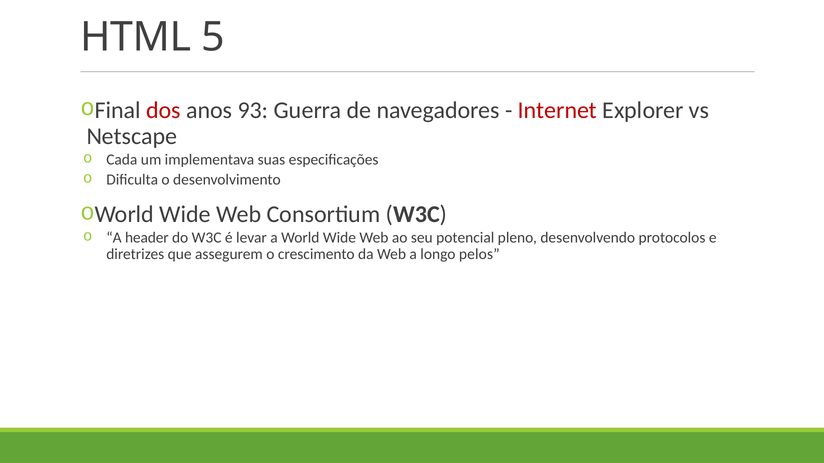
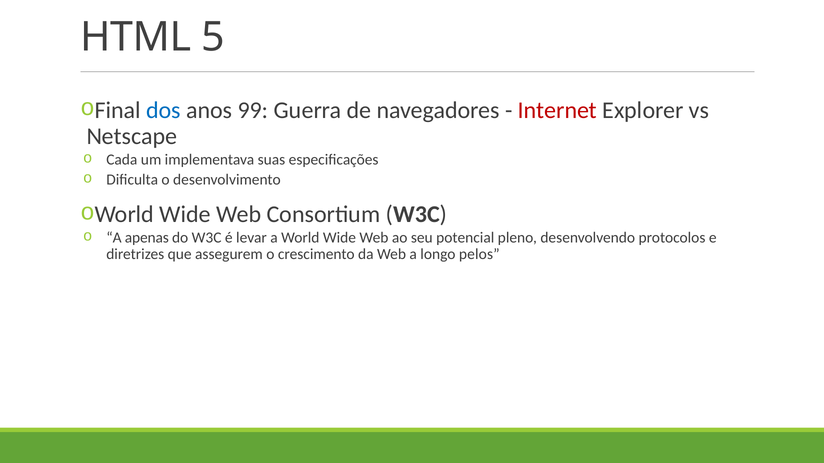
dos colour: red -> blue (163, 111)
93: 93 -> 99 (253, 111)
header: header -> apenas (147, 238)
